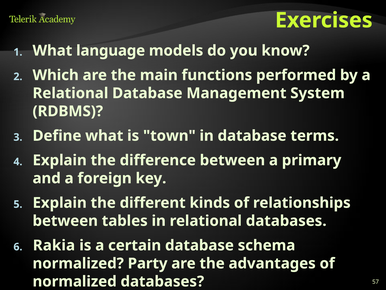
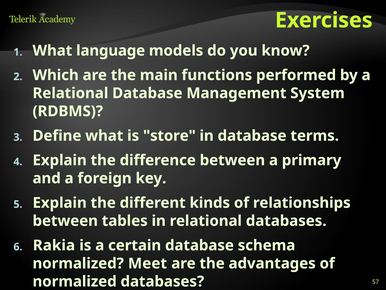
town: town -> store (169, 136)
Party: Party -> Meet (147, 263)
